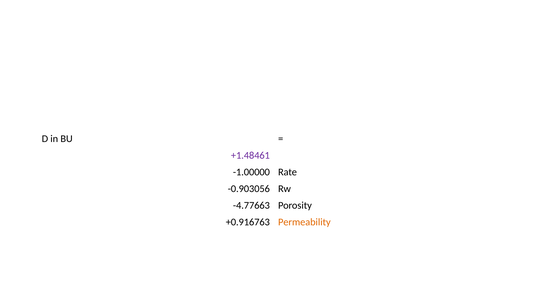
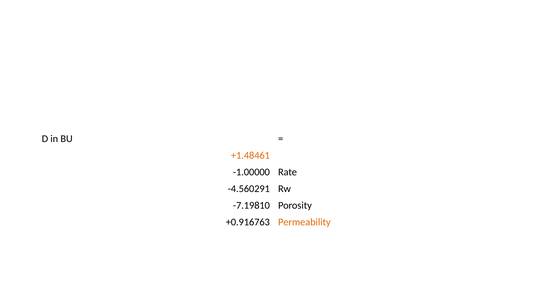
+1.48461 colour: purple -> orange (250, 156)
-0.903056: -0.903056 -> -4.560291 (249, 189)
-4.77663: -4.77663 -> -7.19810 (251, 206)
